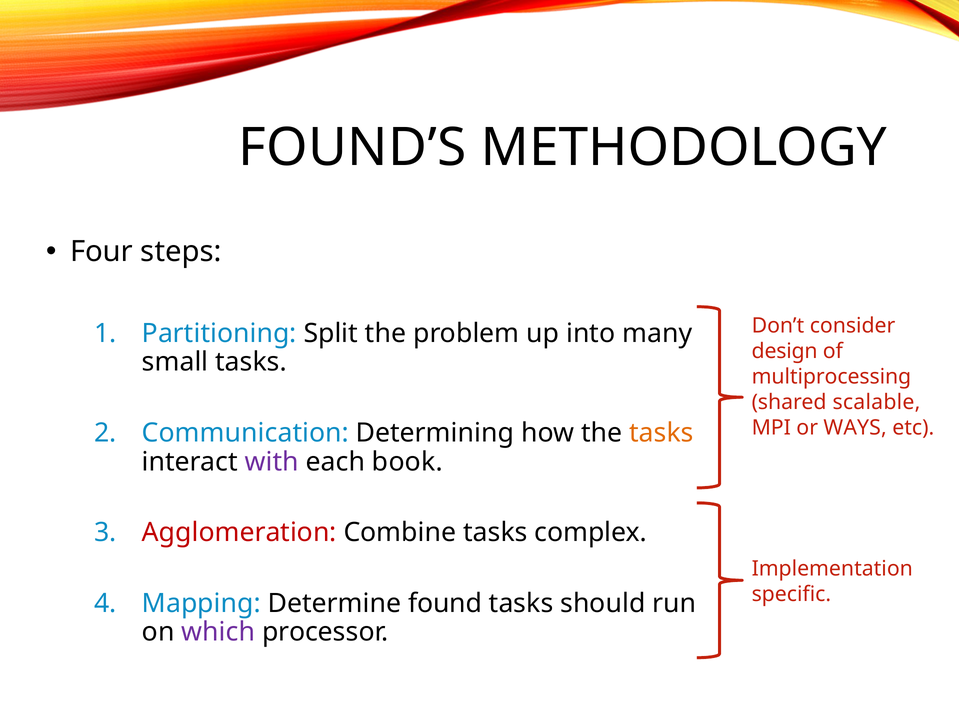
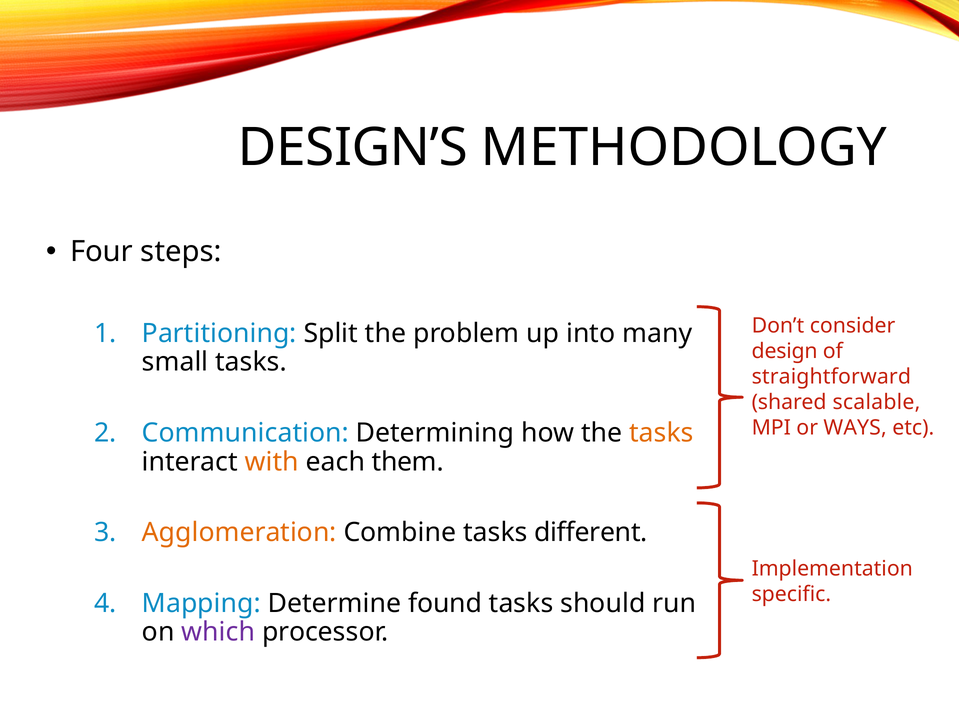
FOUND’S: FOUND’S -> DESIGN’S (353, 148)
multiprocessing: multiprocessing -> straightforward (831, 377)
with colour: purple -> orange (272, 462)
book: book -> them (408, 462)
Agglomeration colour: red -> orange (239, 533)
complex: complex -> different (591, 533)
